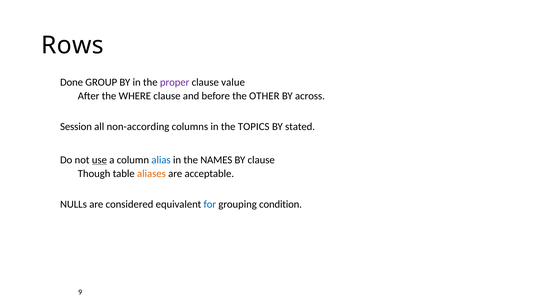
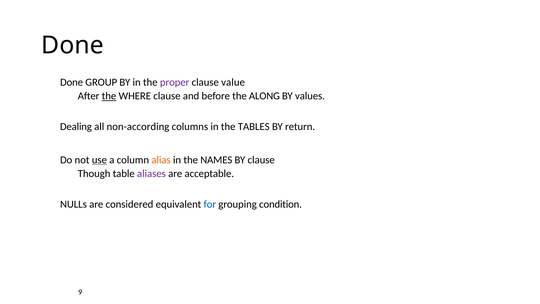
Rows: Rows -> Done (73, 45)
the underline: none -> present (109, 96)
OTHER: OTHER -> ALONG (264, 96)
across: across -> values (310, 96)
Session: Session -> Dealing (76, 126)
TOPICS: TOPICS -> TABLES (254, 126)
stated: stated -> return (300, 126)
alias colour: blue -> orange (161, 160)
aliases colour: orange -> purple (151, 174)
